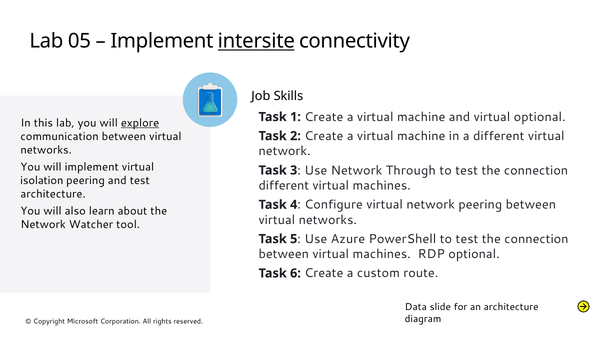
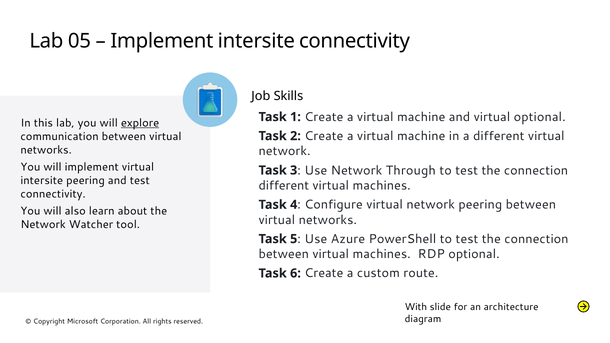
intersite underline: present -> none (256, 41)
isolation: isolation -> intersite (42, 181)
architecture: architecture -> connectivity (53, 194)
Data: Data -> With (416, 307)
